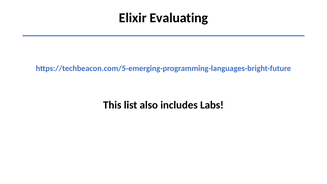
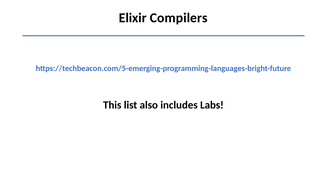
Evaluating: Evaluating -> Compilers (179, 18)
